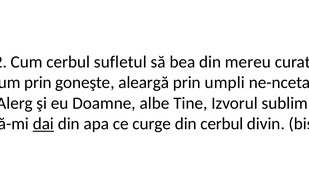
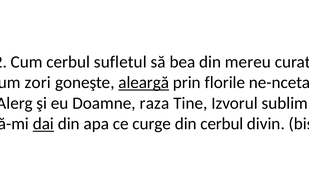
prin: prin -> zori (38, 82)
aleargă underline: none -> present (144, 82)
umpli: umpli -> florile (225, 82)
albe: albe -> raza (154, 103)
